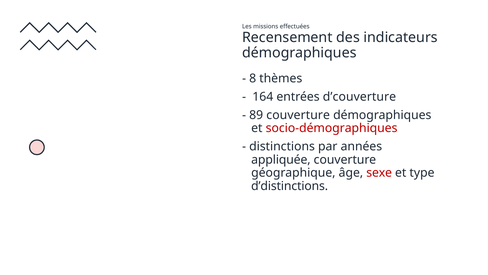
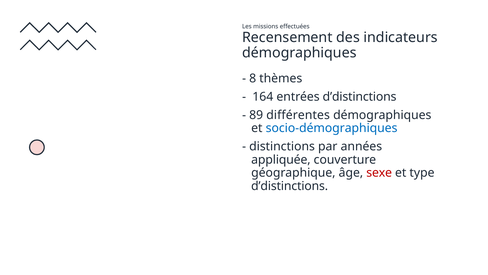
entrées d’couverture: d’couverture -> d’distinctions (360, 97)
89 couverture: couverture -> différentes (298, 115)
socio-démographiques colour: red -> blue (332, 128)
